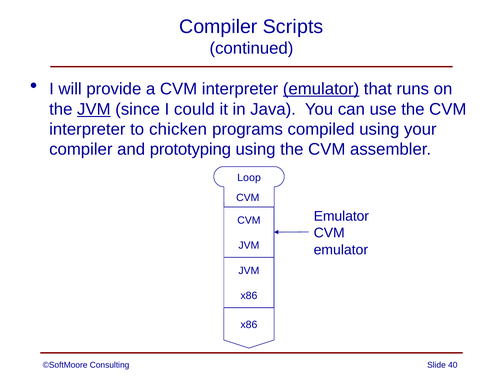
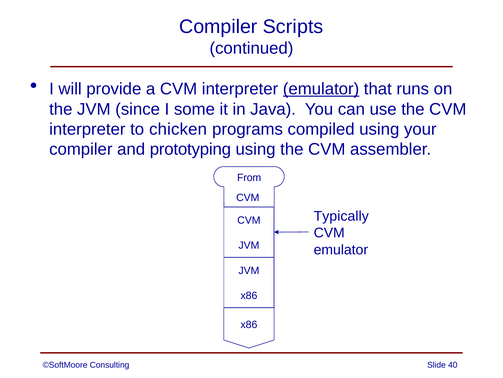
JVM underline: present -> none (94, 109)
could: could -> some (194, 109)
Loop: Loop -> From (249, 177)
Emulator: Emulator -> Typically (341, 216)
